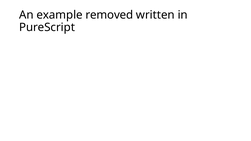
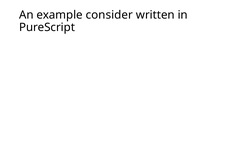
removed: removed -> consider (109, 15)
